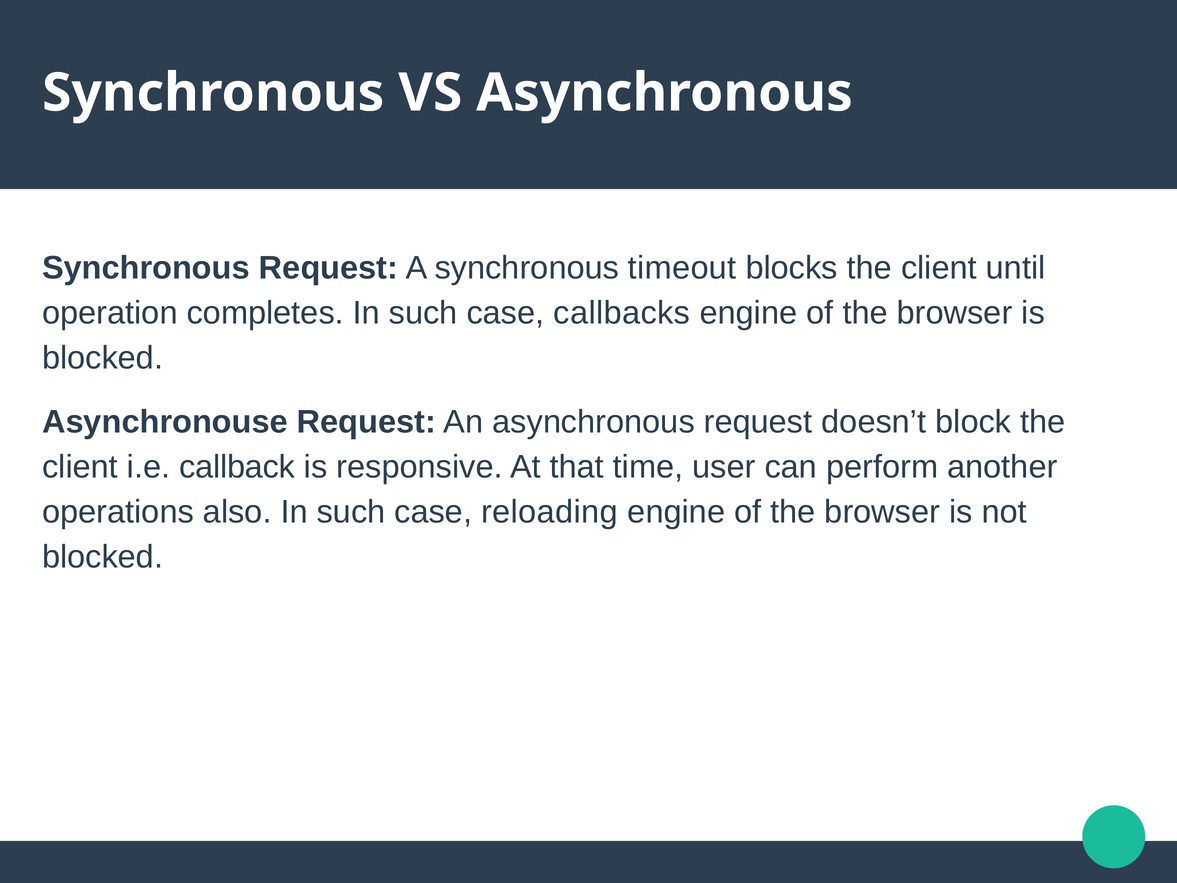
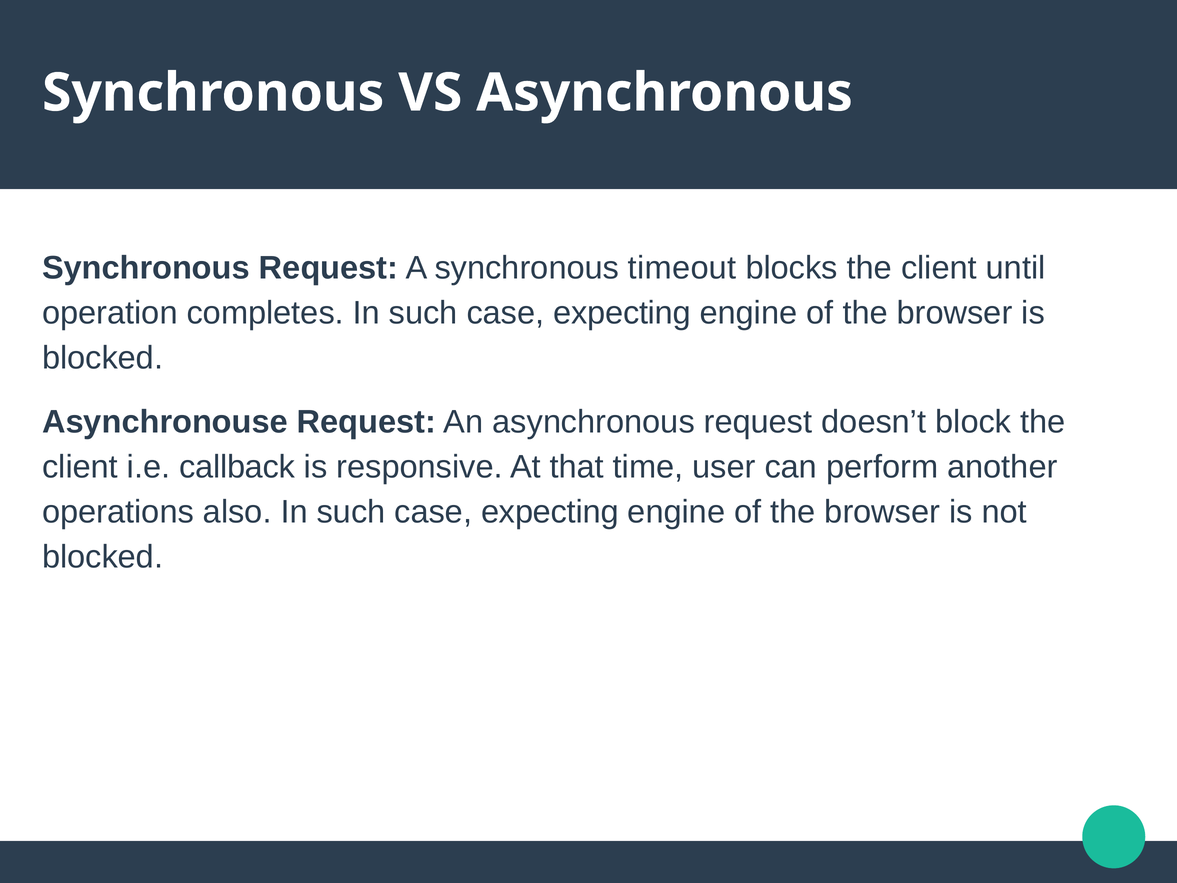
callbacks: callbacks -> expecting (622, 313)
reloading: reloading -> expecting (550, 512)
